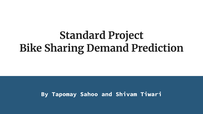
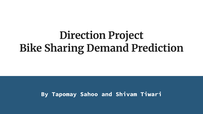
Standard: Standard -> Direction (83, 36)
